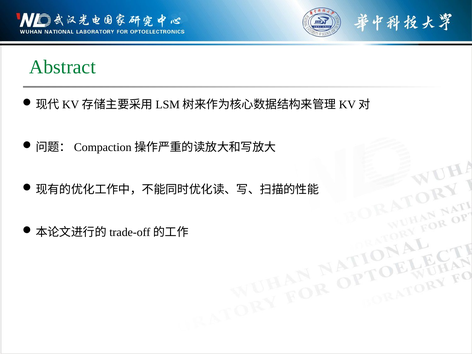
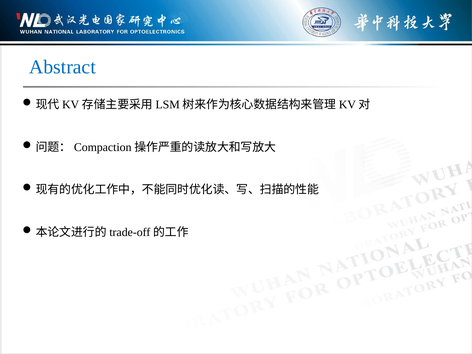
Abstract colour: green -> blue (63, 67)
